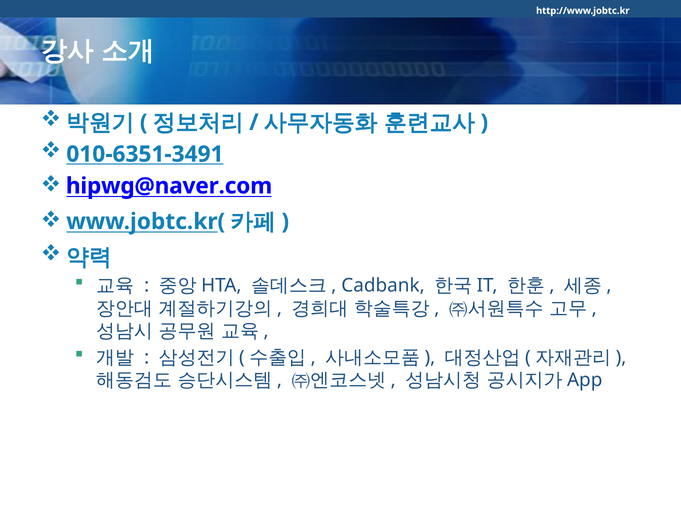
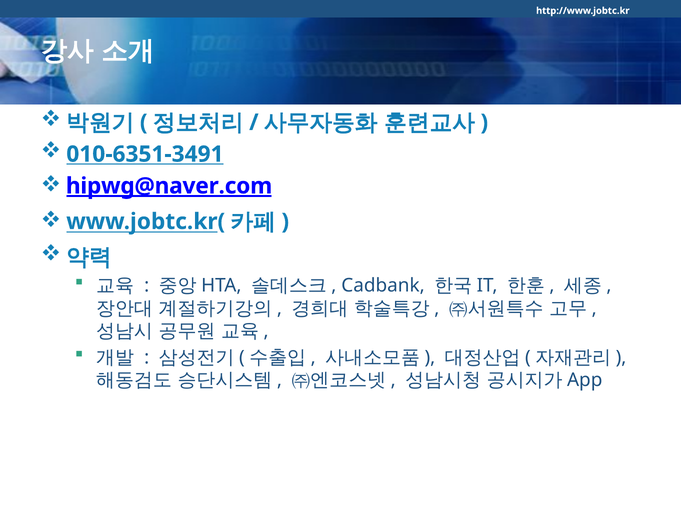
hipwg@naver.com underline: none -> present (169, 186)
